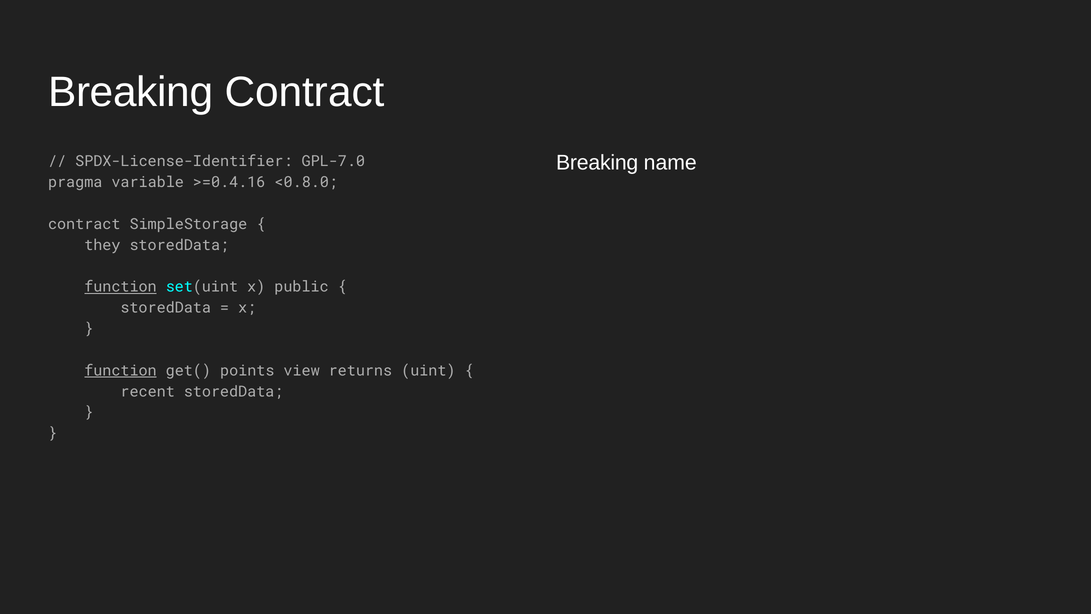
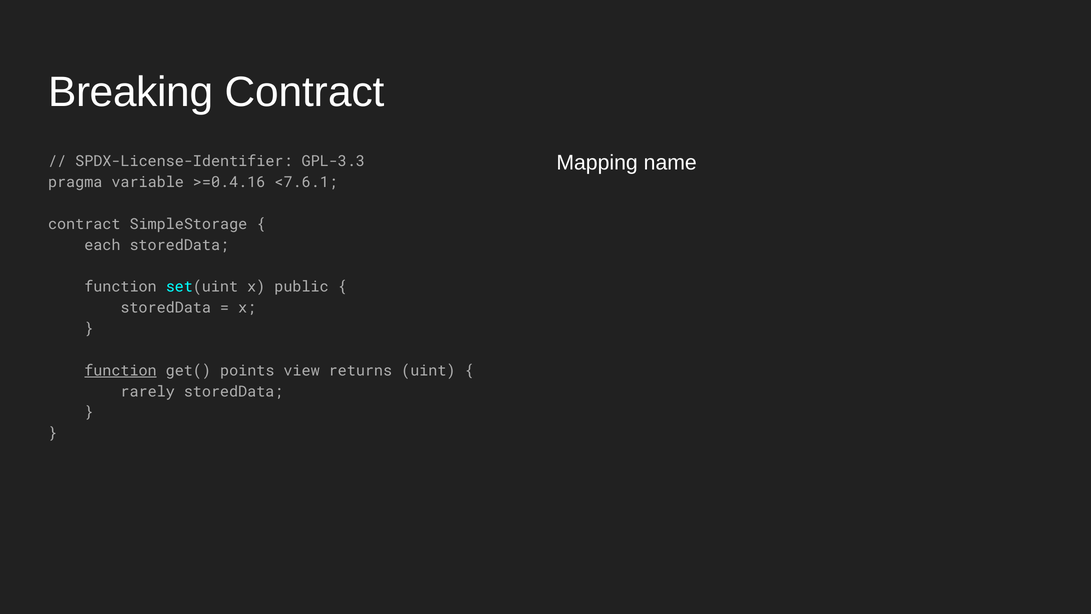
Breaking: Breaking -> Mapping (597, 163)
GPL-7.0: GPL-7.0 -> GPL-3.3 (333, 161)
<0.8.0: <0.8.0 -> <7.6.1 (306, 182)
they: they -> each (102, 245)
function underline: present -> none (120, 287)
recent: recent -> rarely (148, 391)
